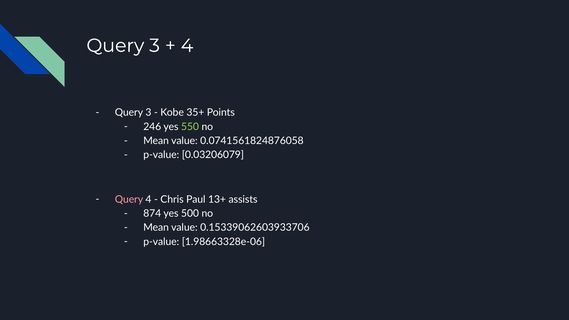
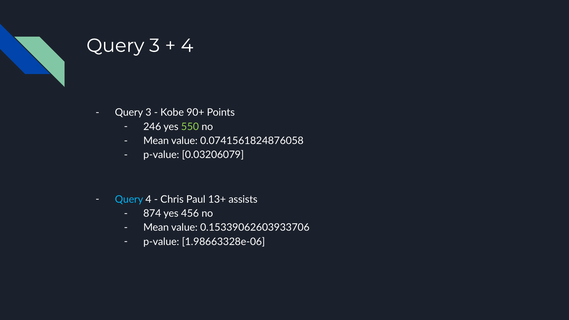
35+: 35+ -> 90+ (195, 113)
Query colour: pink -> light blue (129, 199)
500: 500 -> 456 (190, 213)
